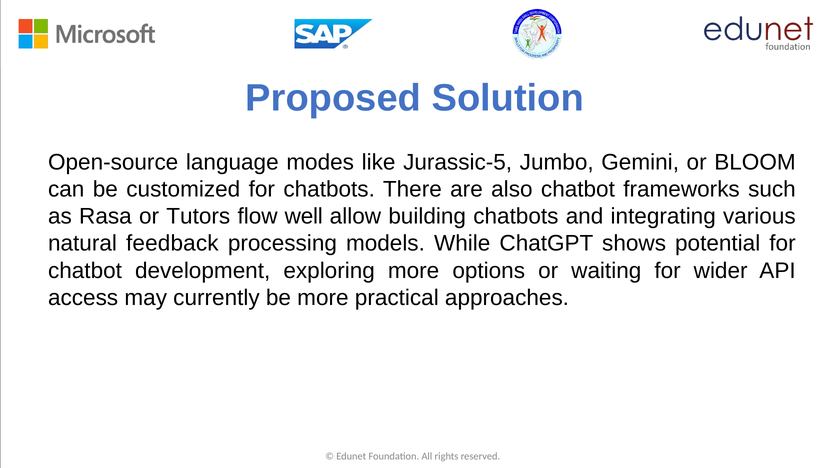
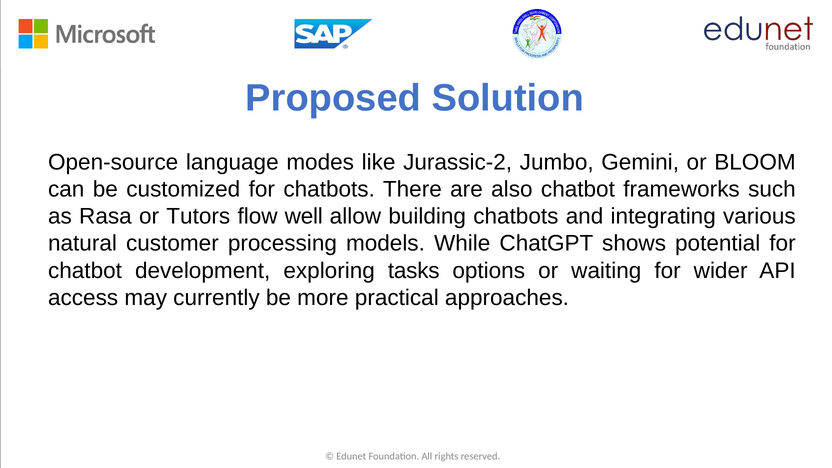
Jurassic-5: Jurassic-5 -> Jurassic-2 (458, 162)
feedback: feedback -> customer (172, 244)
exploring more: more -> tasks (414, 271)
